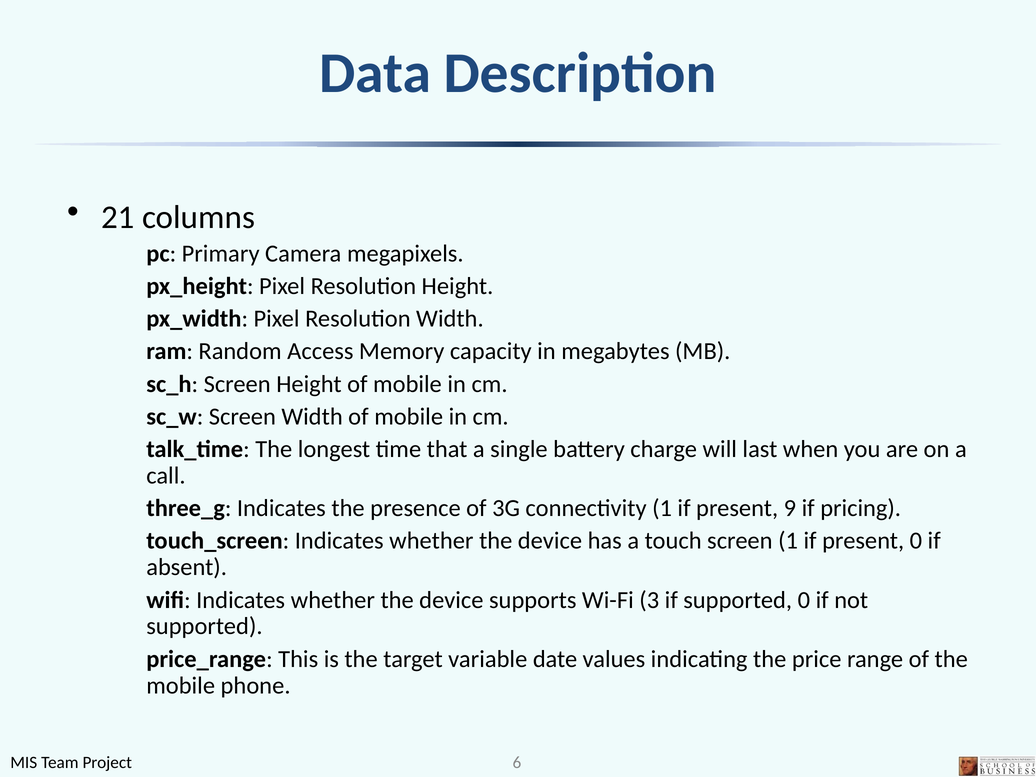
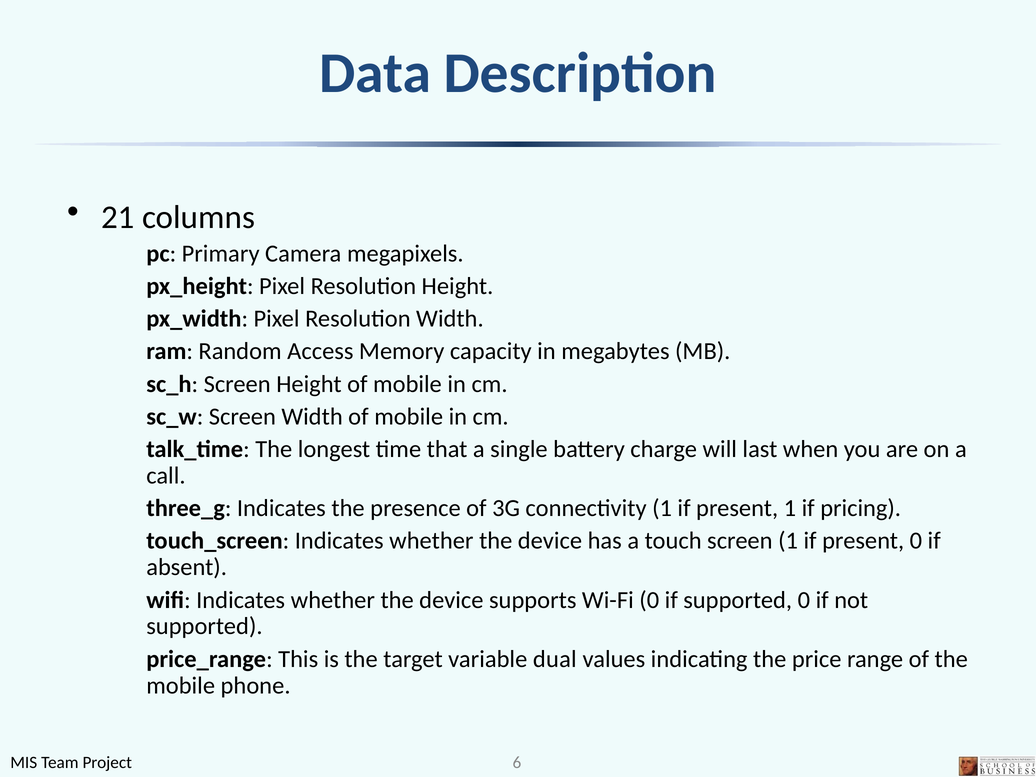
present 9: 9 -> 1 (790, 508)
Wi-Fi 3: 3 -> 0 (649, 600)
date: date -> dual (555, 659)
